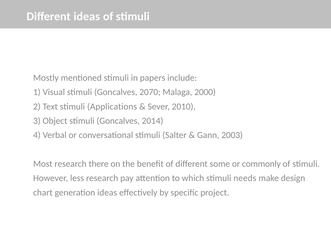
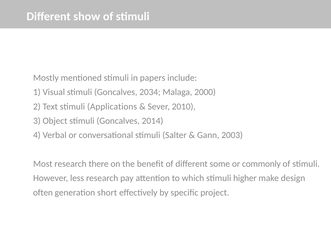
Different ideas: ideas -> show (87, 16)
2070: 2070 -> 2034 (150, 92)
needs: needs -> higher (245, 178)
chart: chart -> often (43, 193)
generation ideas: ideas -> short (107, 193)
